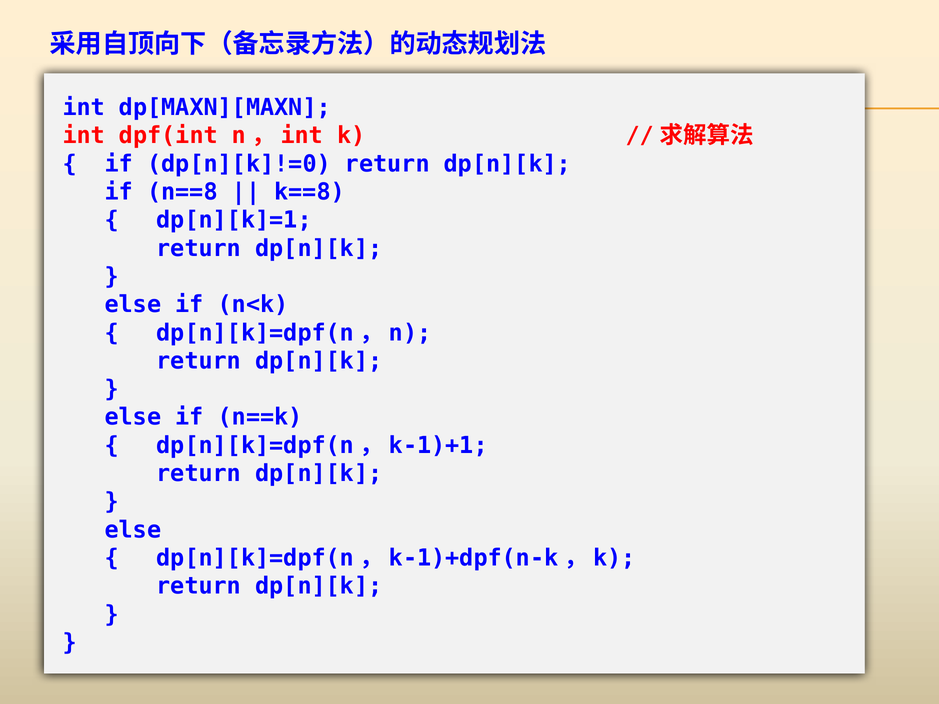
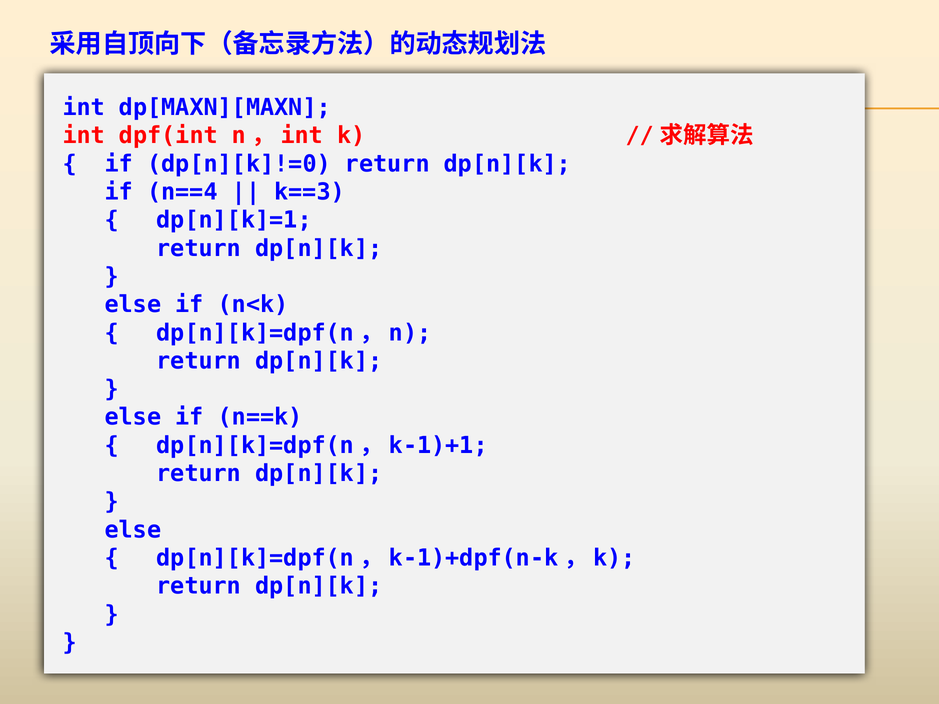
n==8: n==8 -> n==4 (182, 192)
k==8: k==8 -> k==3 (309, 192)
